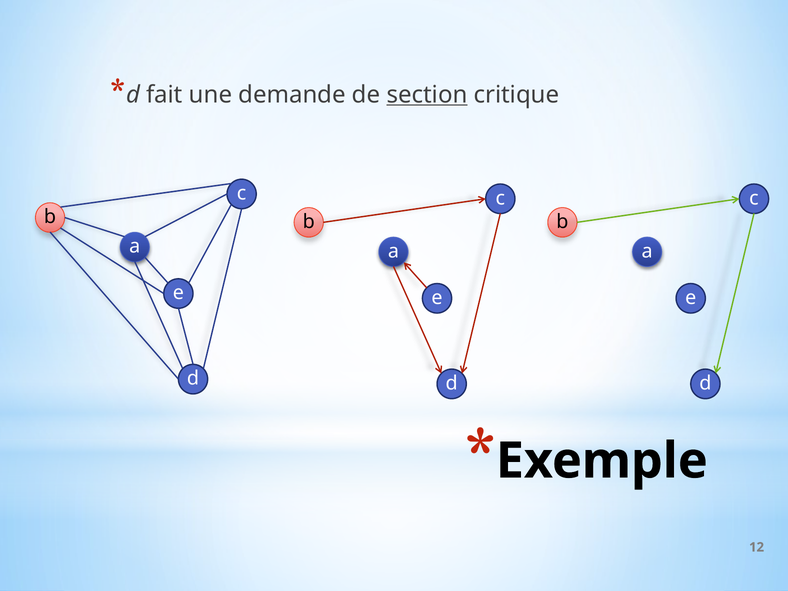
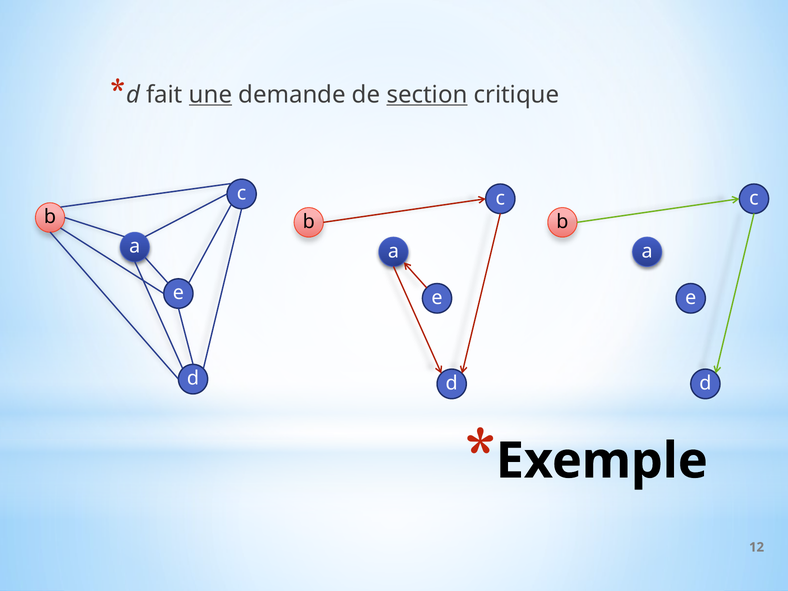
une underline: none -> present (211, 95)
